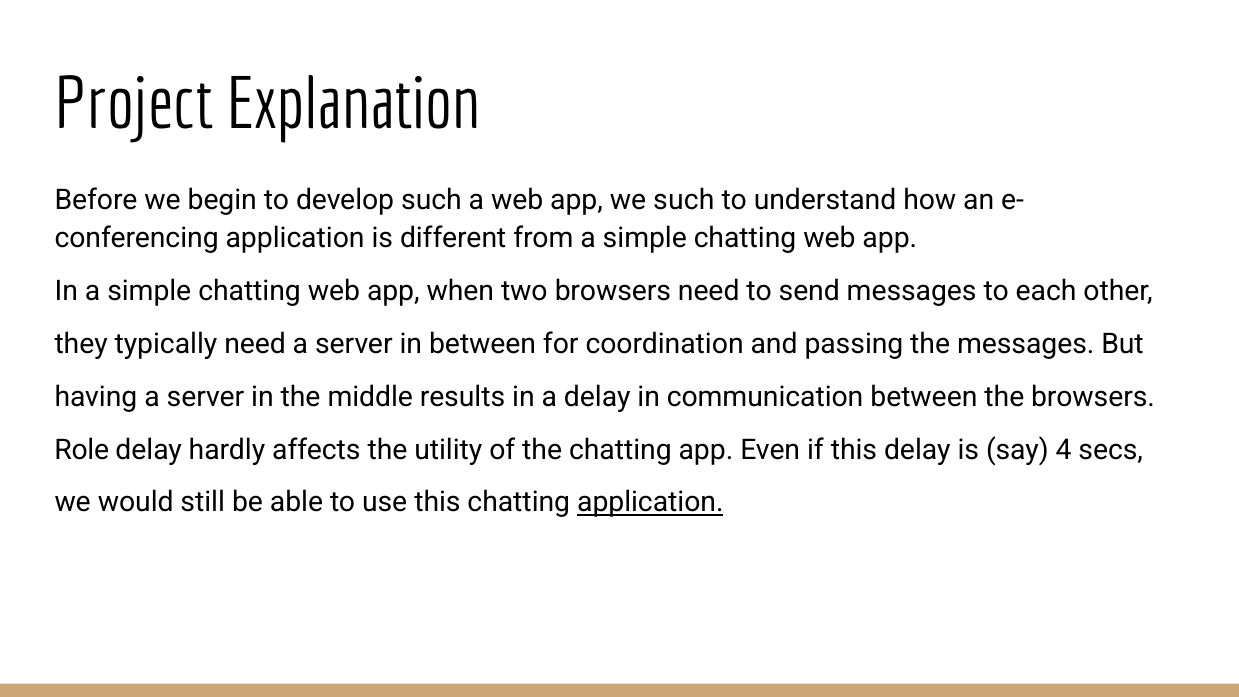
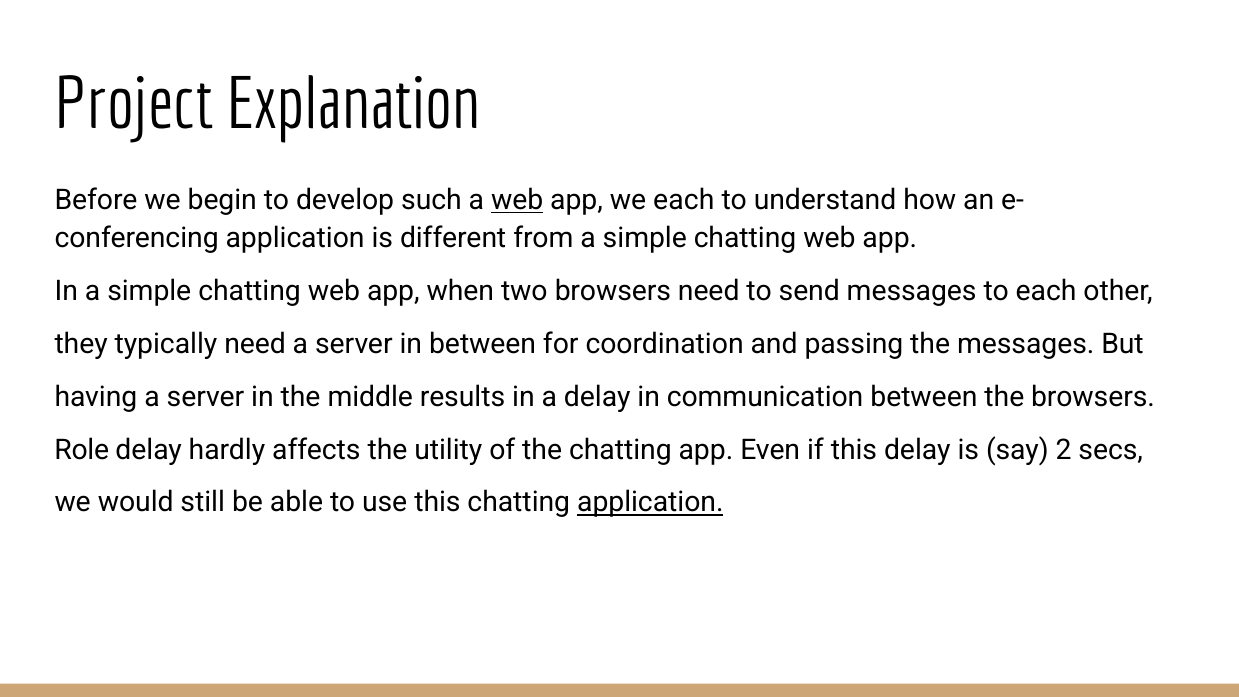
web underline: none -> present (517, 200)
we such: such -> each (684, 200)
4: 4 -> 2 (1064, 450)
